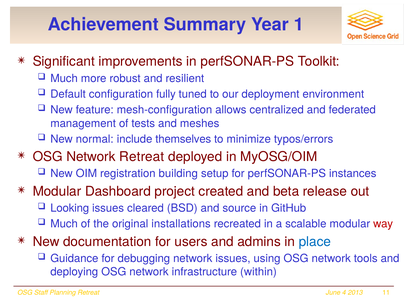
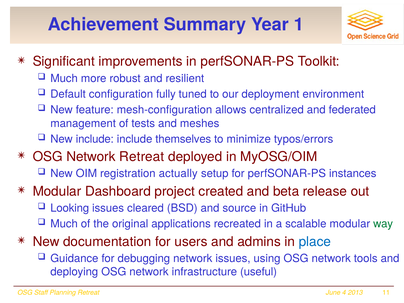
New normal: normal -> include (95, 139)
building: building -> actually (178, 174)
installations: installations -> applications (181, 224)
way colour: red -> green (383, 224)
within: within -> useful (259, 272)
